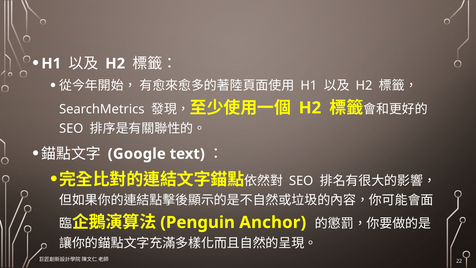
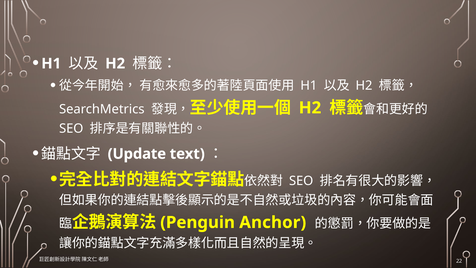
Google: Google -> Update (137, 154)
